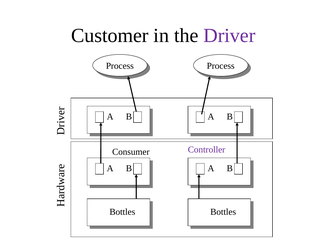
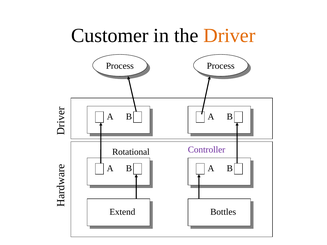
Driver colour: purple -> orange (229, 35)
Consumer: Consumer -> Rotational (131, 152)
Bottles: Bottles -> Extend (122, 212)
